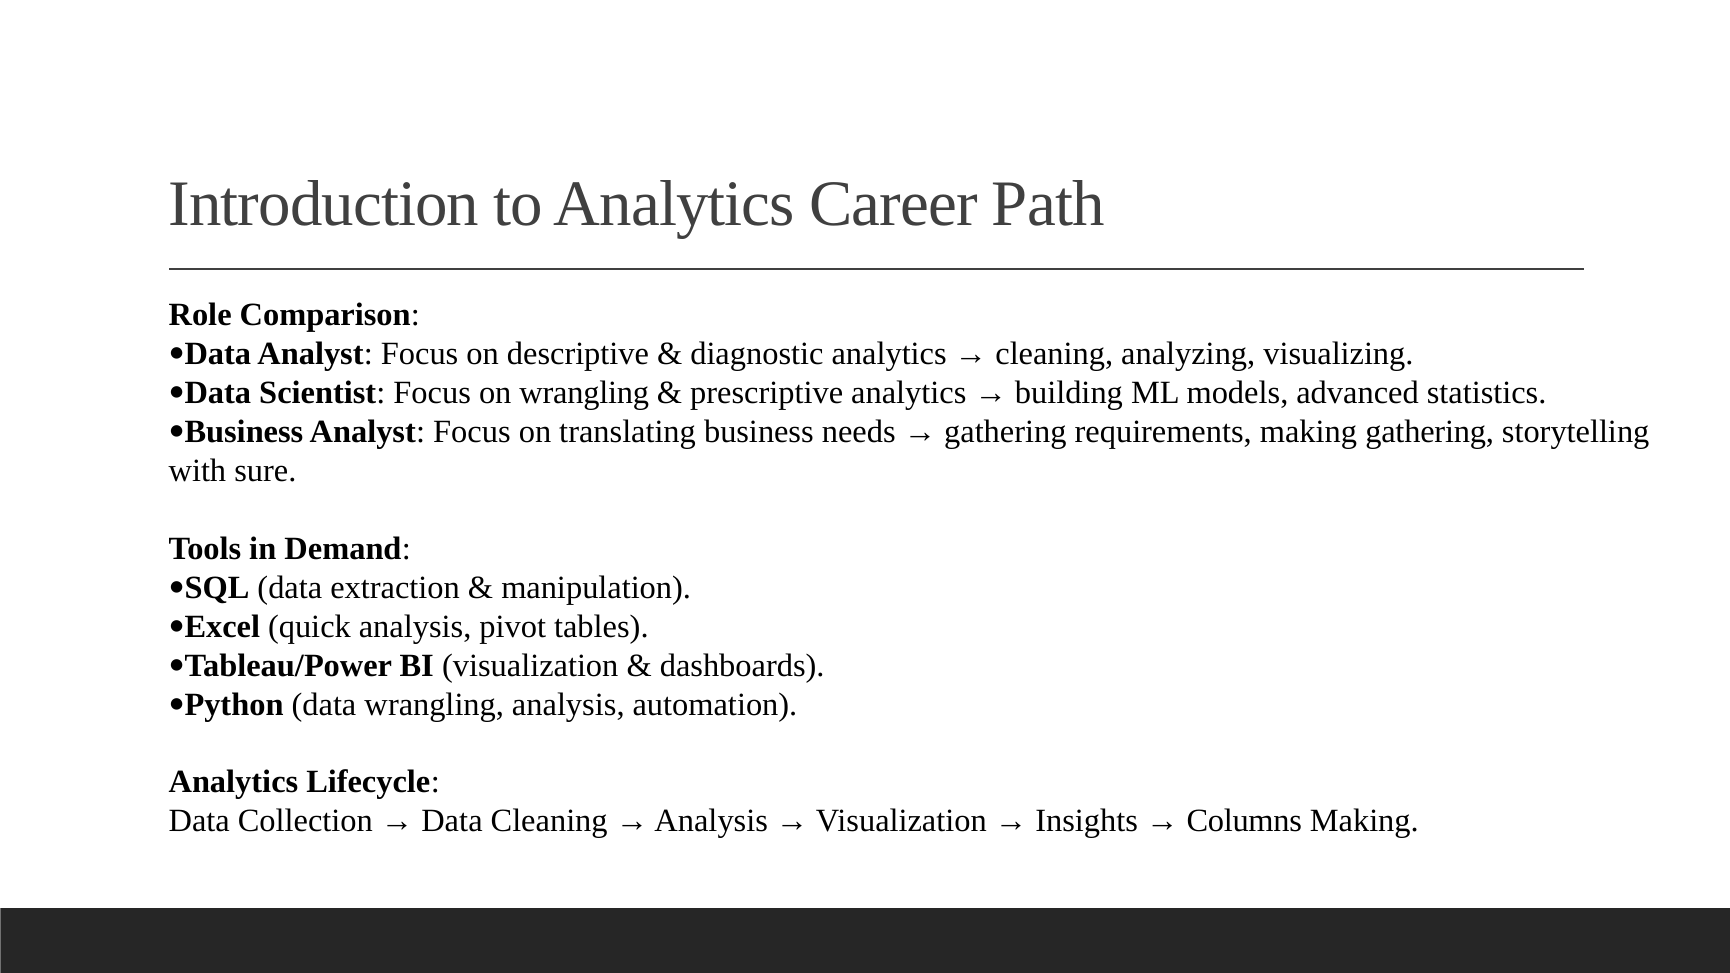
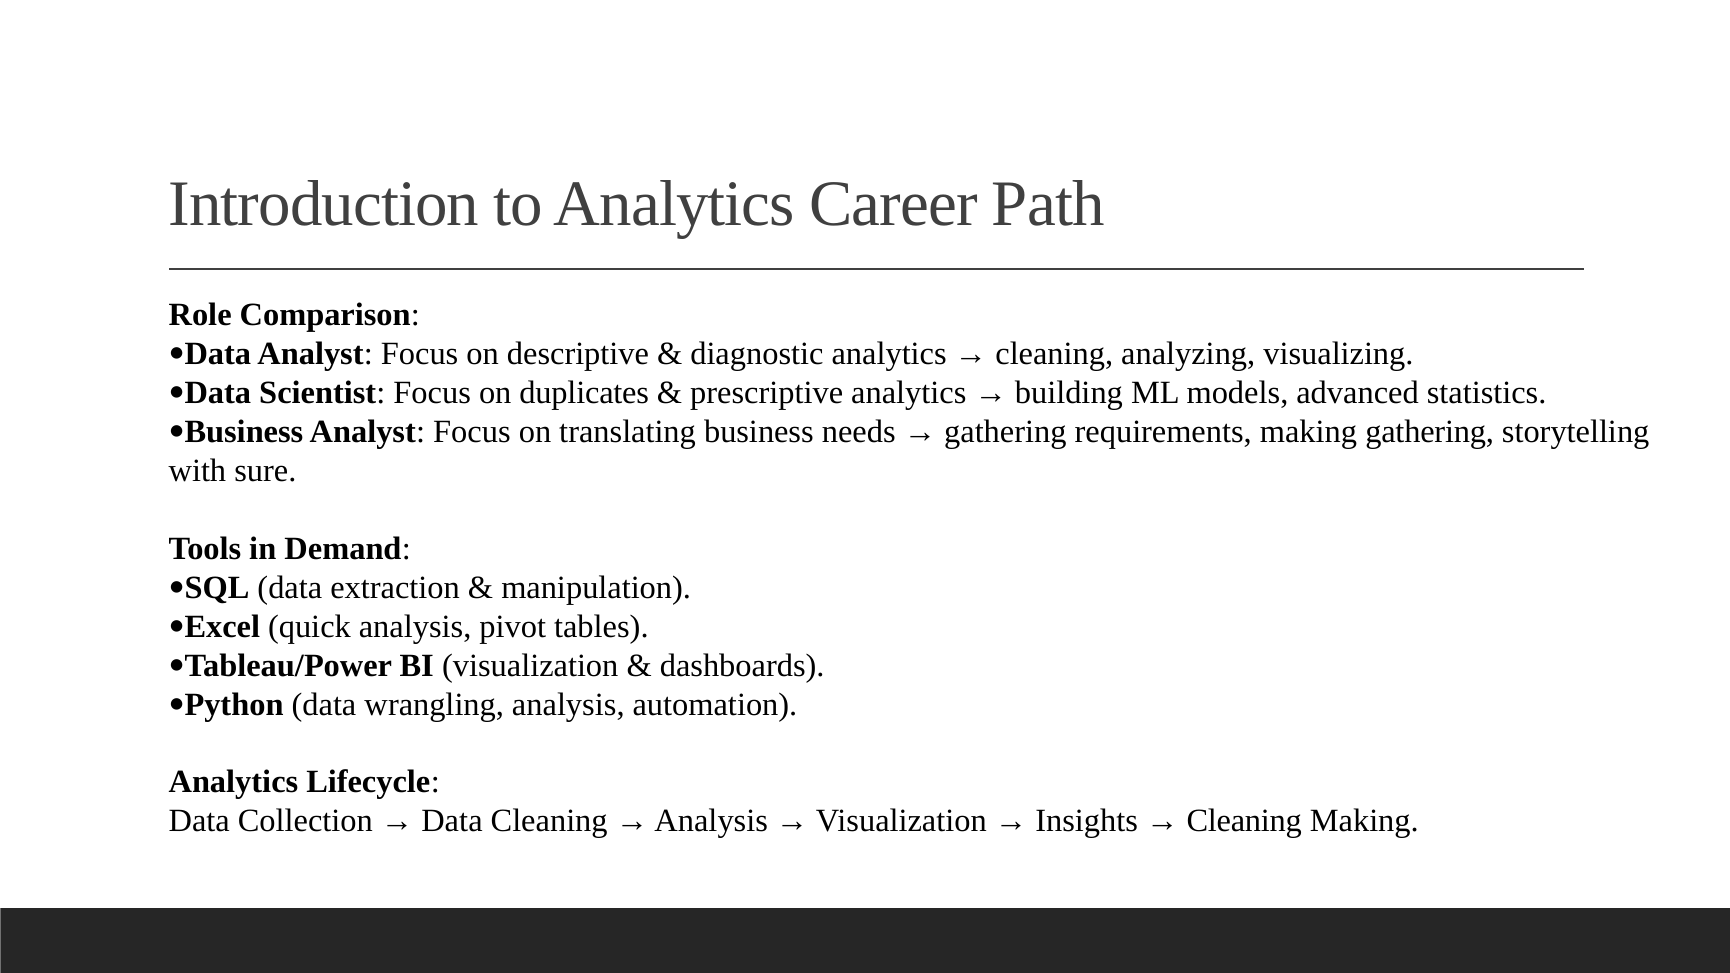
on wrangling: wrangling -> duplicates (584, 393)
Columns: Columns -> Cleaning (1244, 821)
